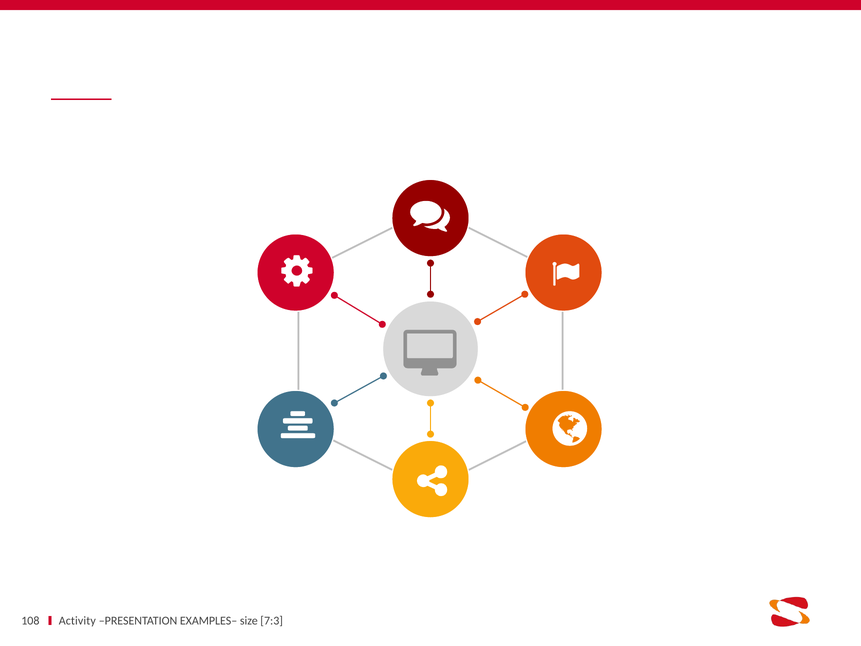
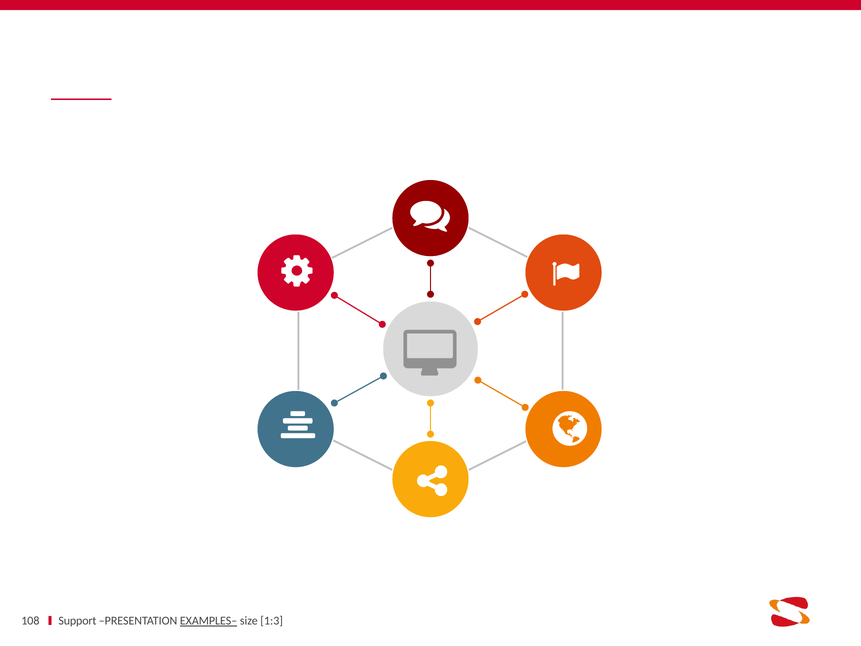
Activity: Activity -> Support (77, 621)
EXAMPLES– underline: none -> present (209, 621)
7:3: 7:3 -> 1:3 (272, 621)
